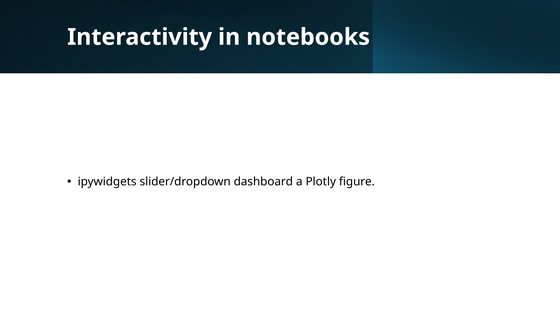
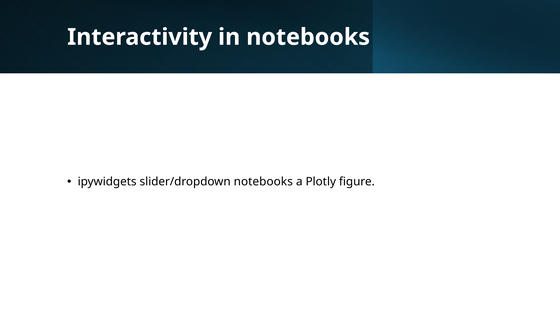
slider/dropdown dashboard: dashboard -> notebooks (263, 182)
